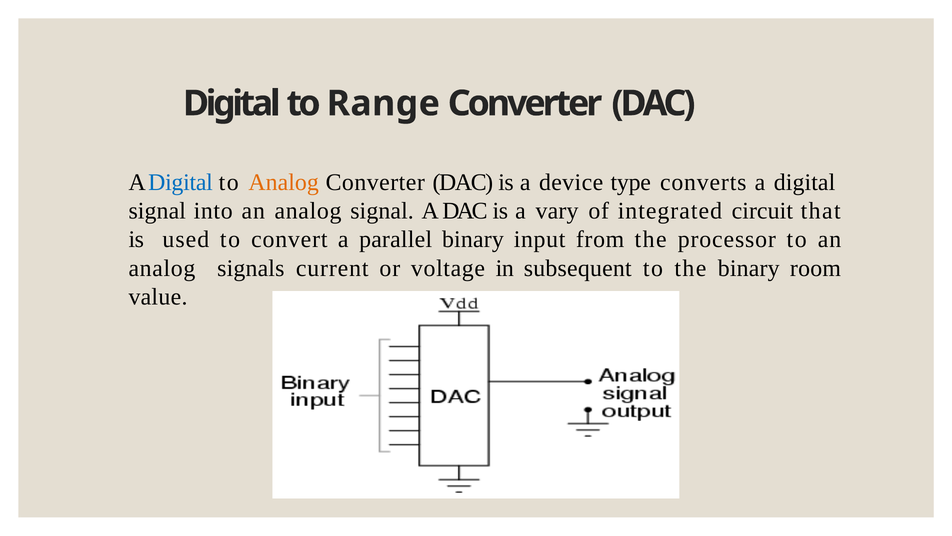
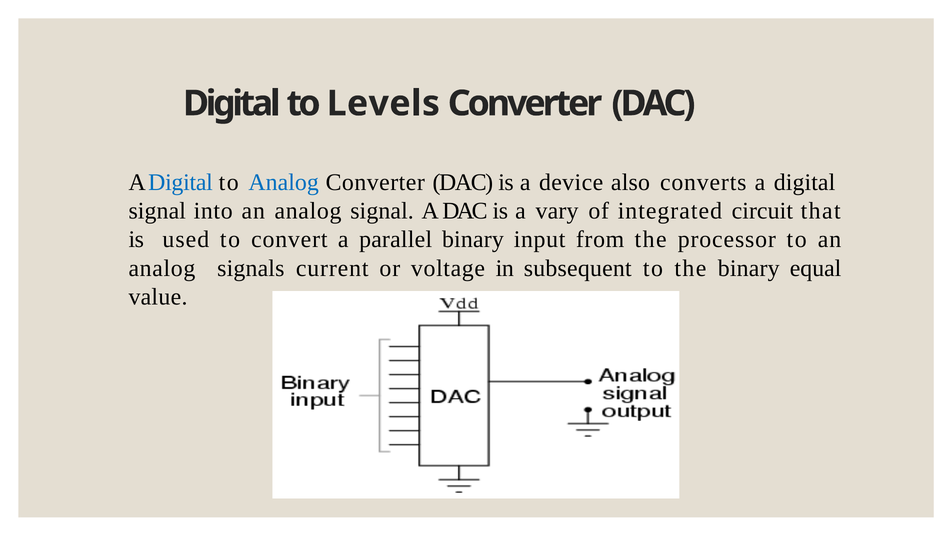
Range: Range -> Levels (383, 103)
Analog colour: orange -> blue (284, 182)
type: type -> also (631, 182)
room: room -> equal (816, 268)
